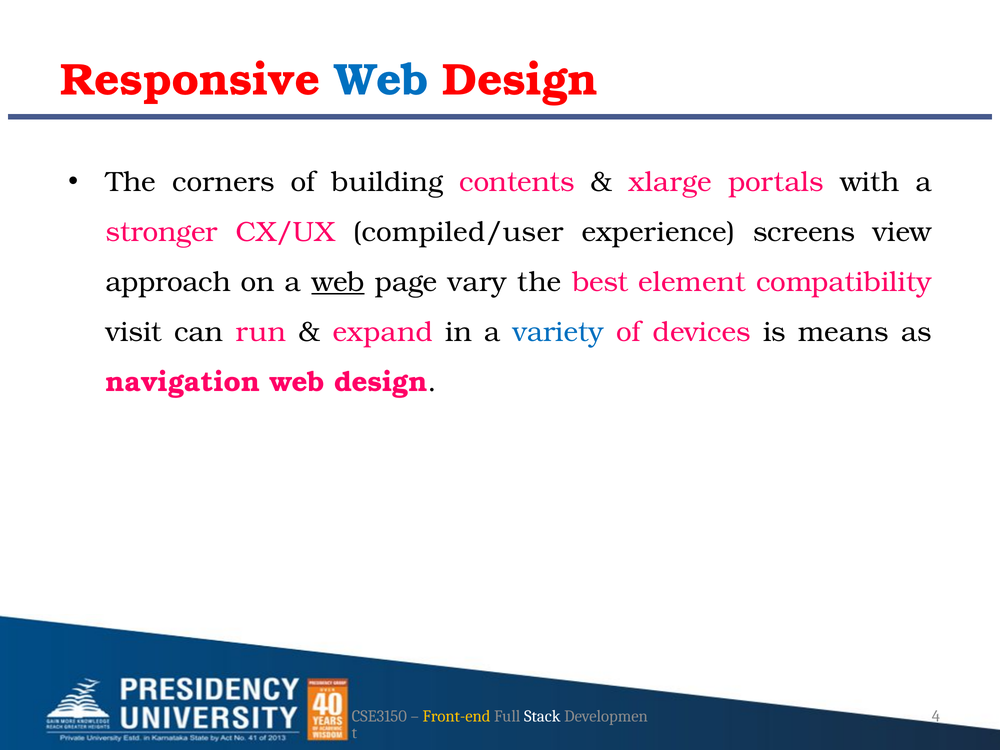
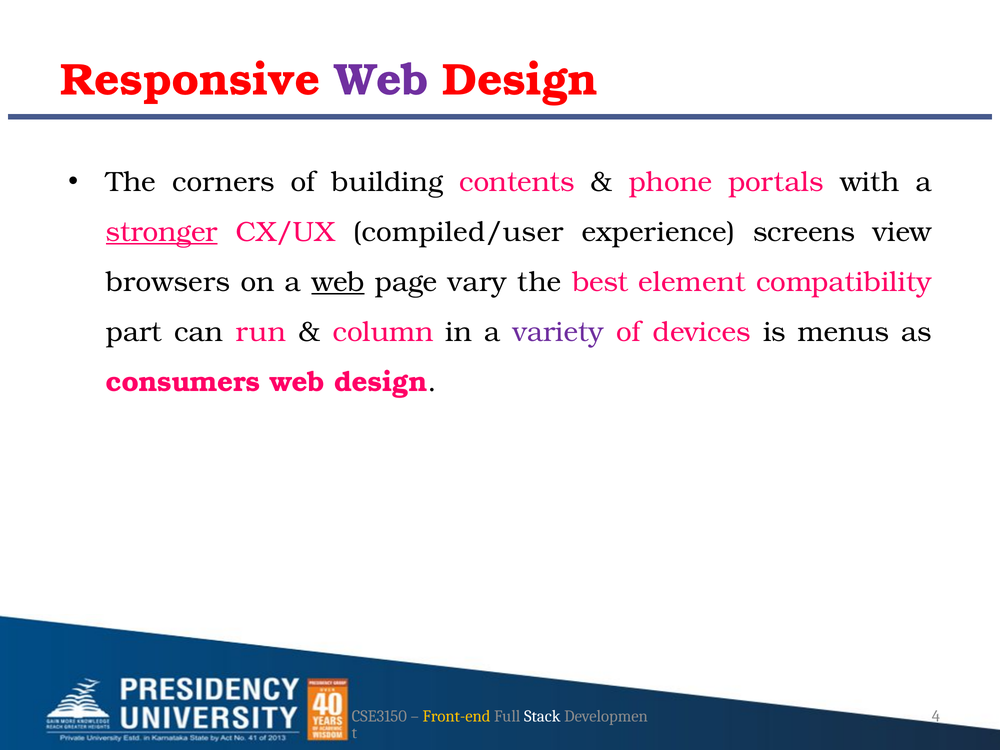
Web colour: blue -> purple (382, 80)
xlarge: xlarge -> phone (670, 182)
stronger underline: none -> present (162, 232)
approach: approach -> browsers (168, 282)
visit: visit -> part (134, 332)
expand: expand -> column (383, 332)
variety colour: blue -> purple (558, 332)
means: means -> menus (844, 332)
navigation: navigation -> consumers (183, 382)
